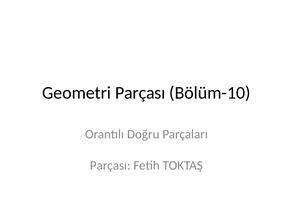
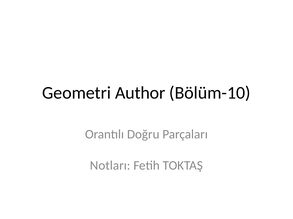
Geometri Parçası: Parçası -> Author (140, 93)
Parçası: Parçası -> Notları (110, 166)
